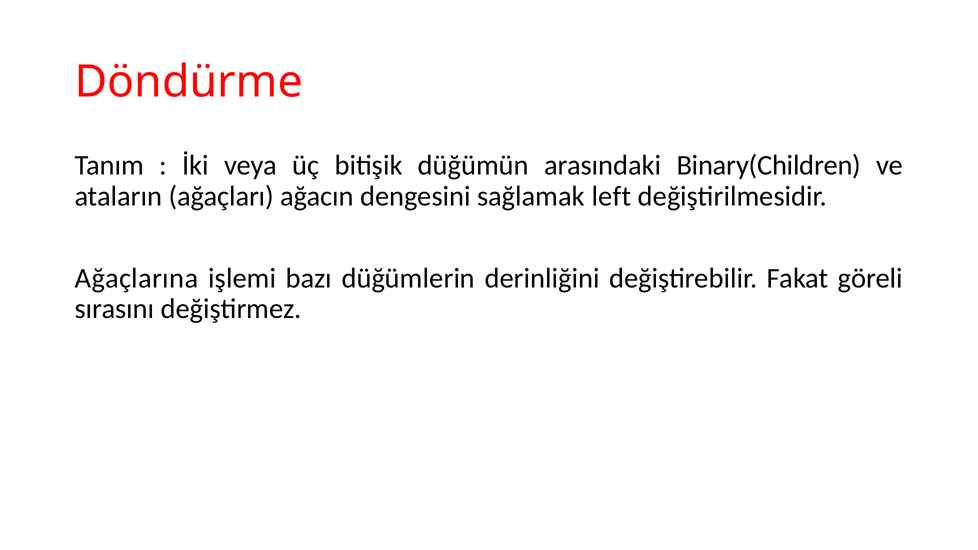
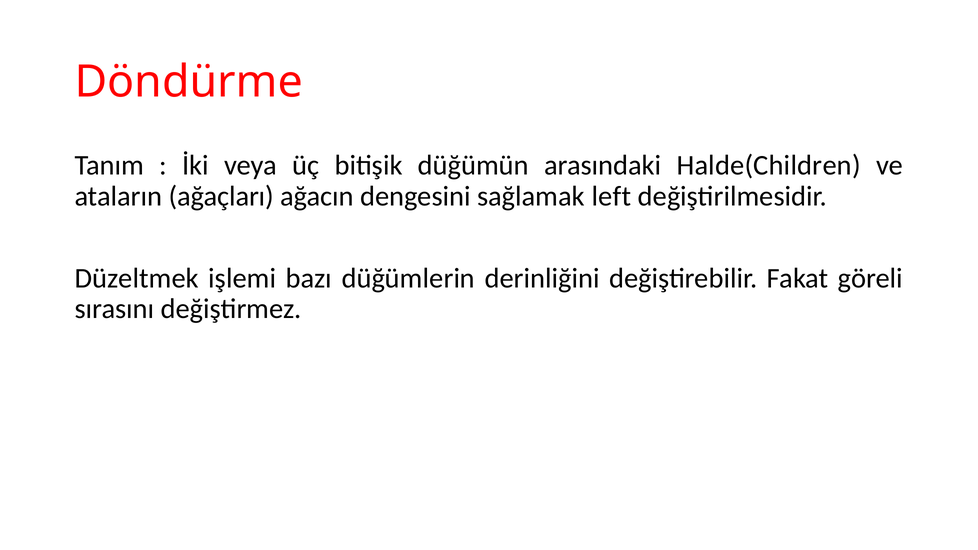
Binary(Children: Binary(Children -> Halde(Children (769, 165)
Ağaçlarına: Ağaçlarına -> Düzeltmek (137, 278)
